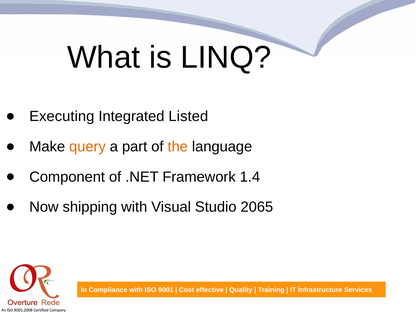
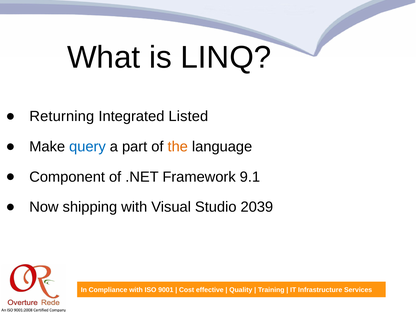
Executing: Executing -> Returning (62, 116)
query colour: orange -> blue (87, 147)
1.4: 1.4 -> 9.1 (250, 177)
2065: 2065 -> 2039 (257, 207)
